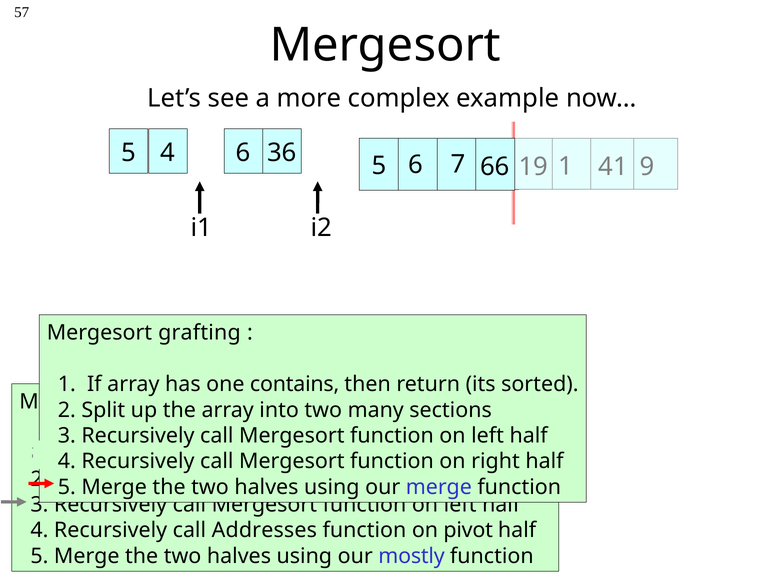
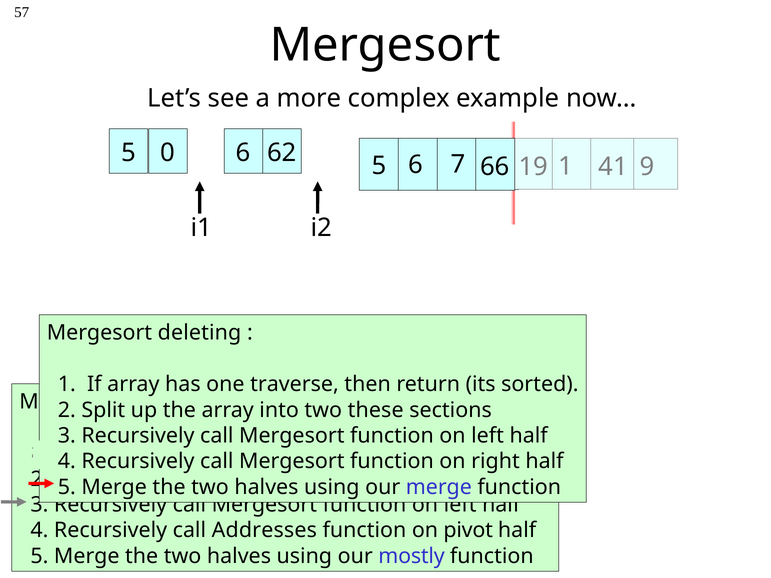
4: 4 -> 0 (168, 153)
36: 36 -> 62 (282, 153)
grafting: grafting -> deleting (199, 333)
contains: contains -> traverse (294, 384)
many: many -> these (376, 410)
